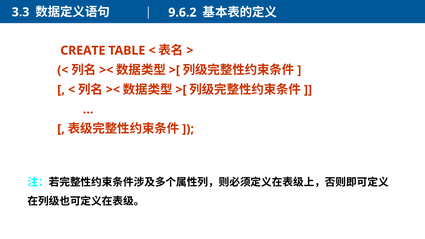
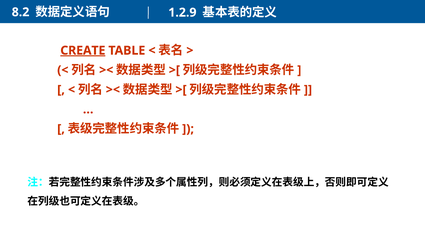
3.3: 3.3 -> 8.2 (21, 12)
9.6.2: 9.6.2 -> 1.2.9 (182, 12)
CREATE underline: none -> present (83, 51)
